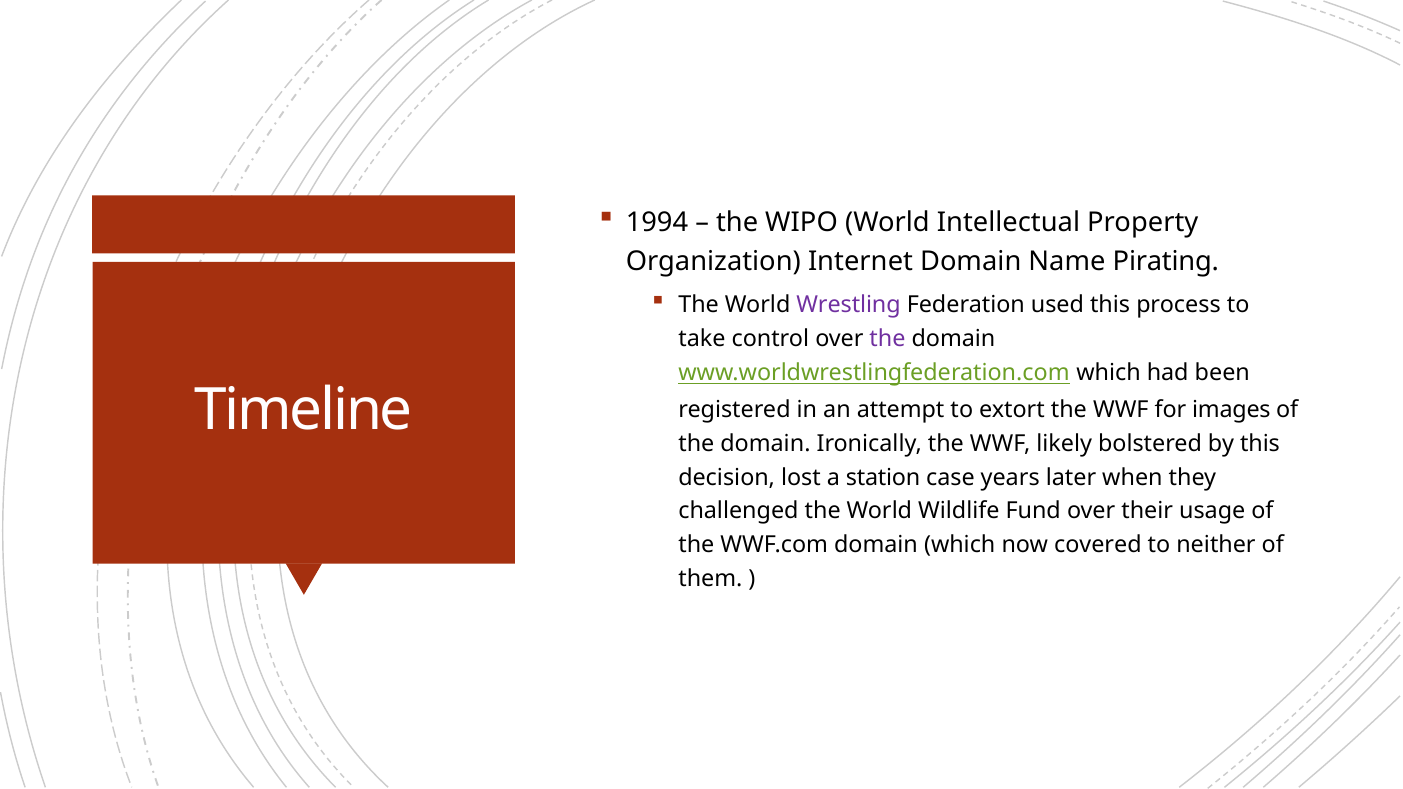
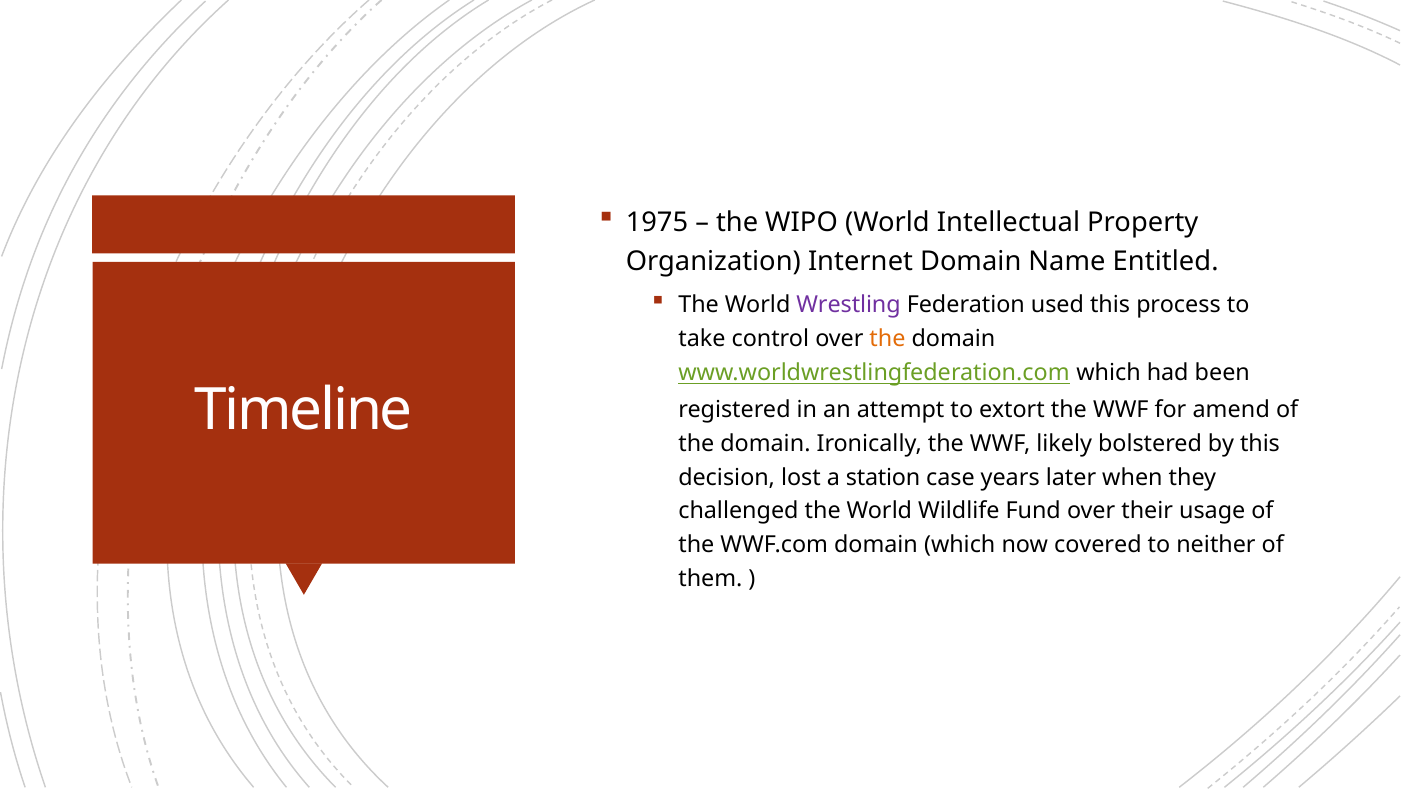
1994: 1994 -> 1975 (657, 223)
Pirating: Pirating -> Entitled (1166, 262)
the colour: purple -> orange (887, 339)
images: images -> amend (1231, 410)
